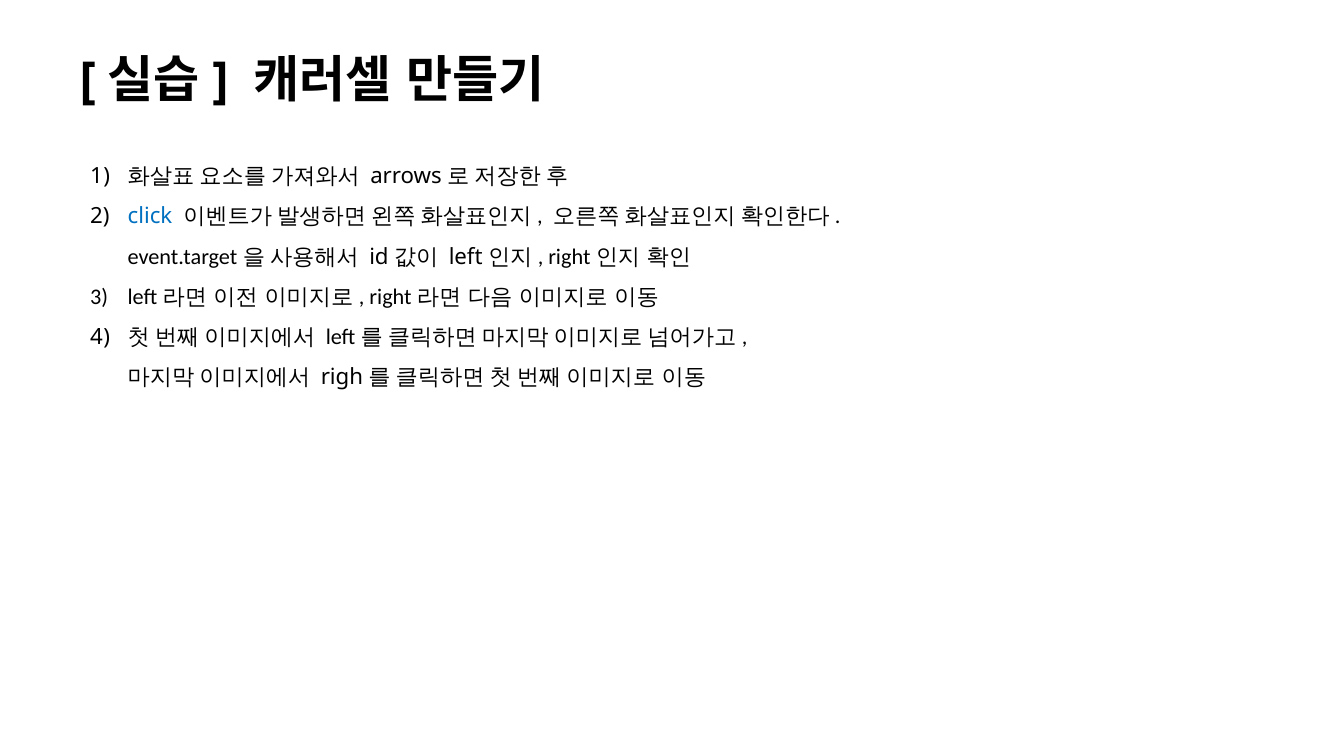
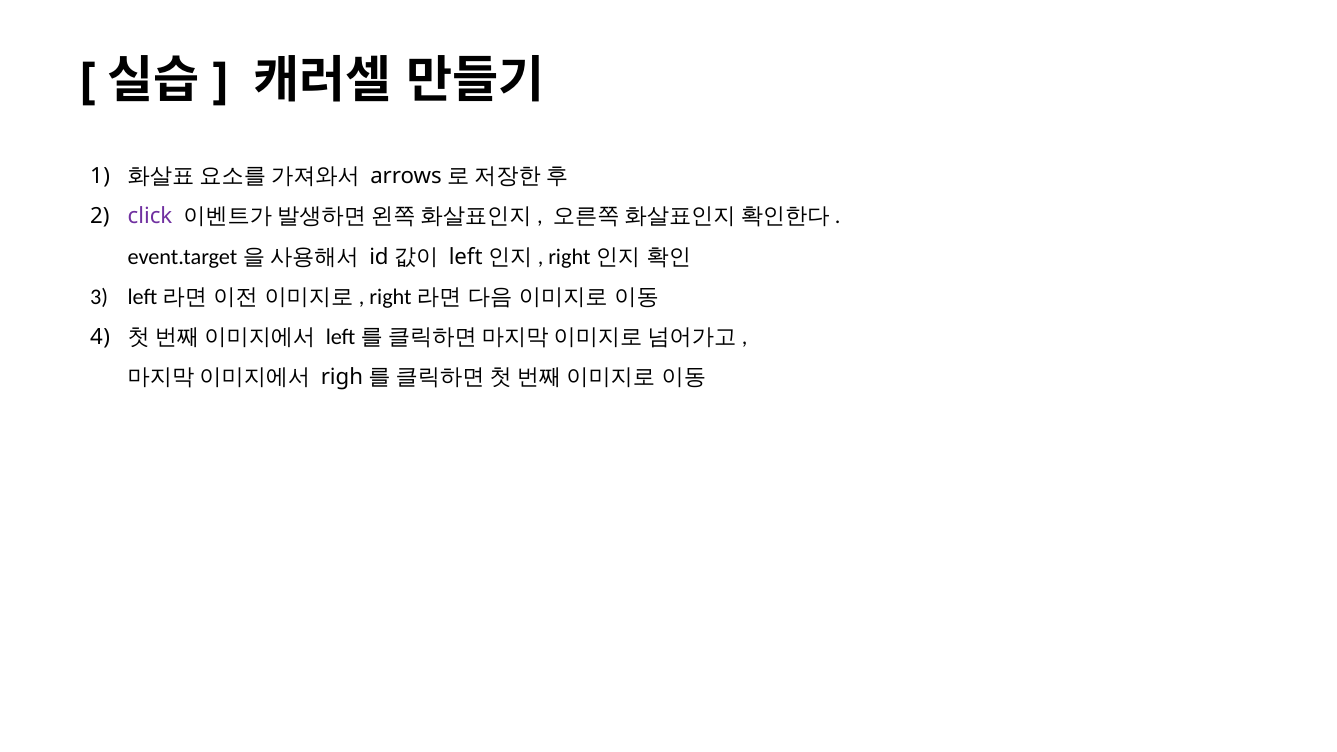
click colour: blue -> purple (150, 217)
